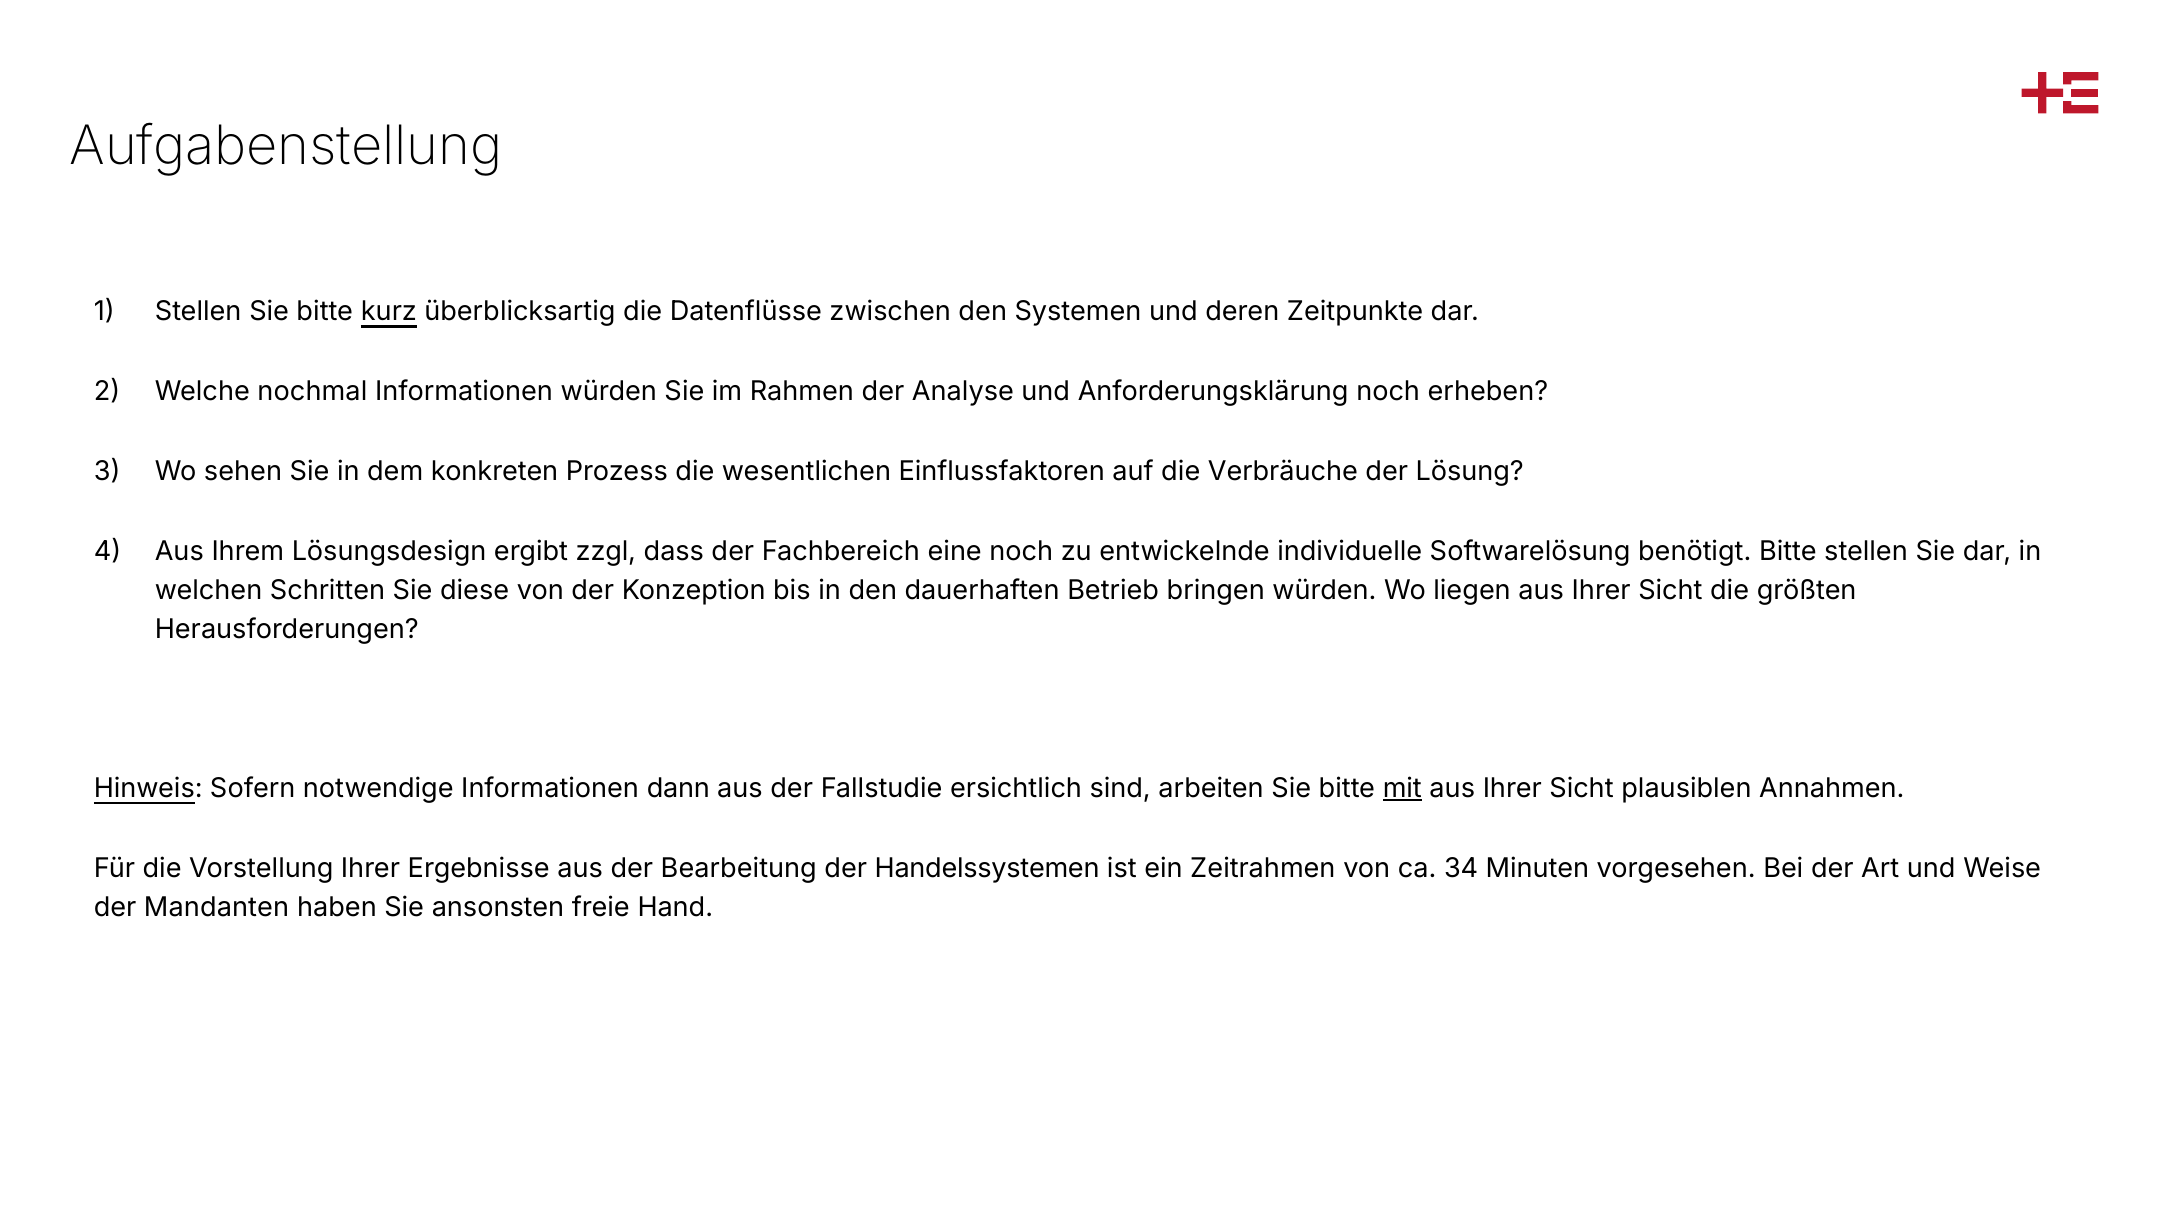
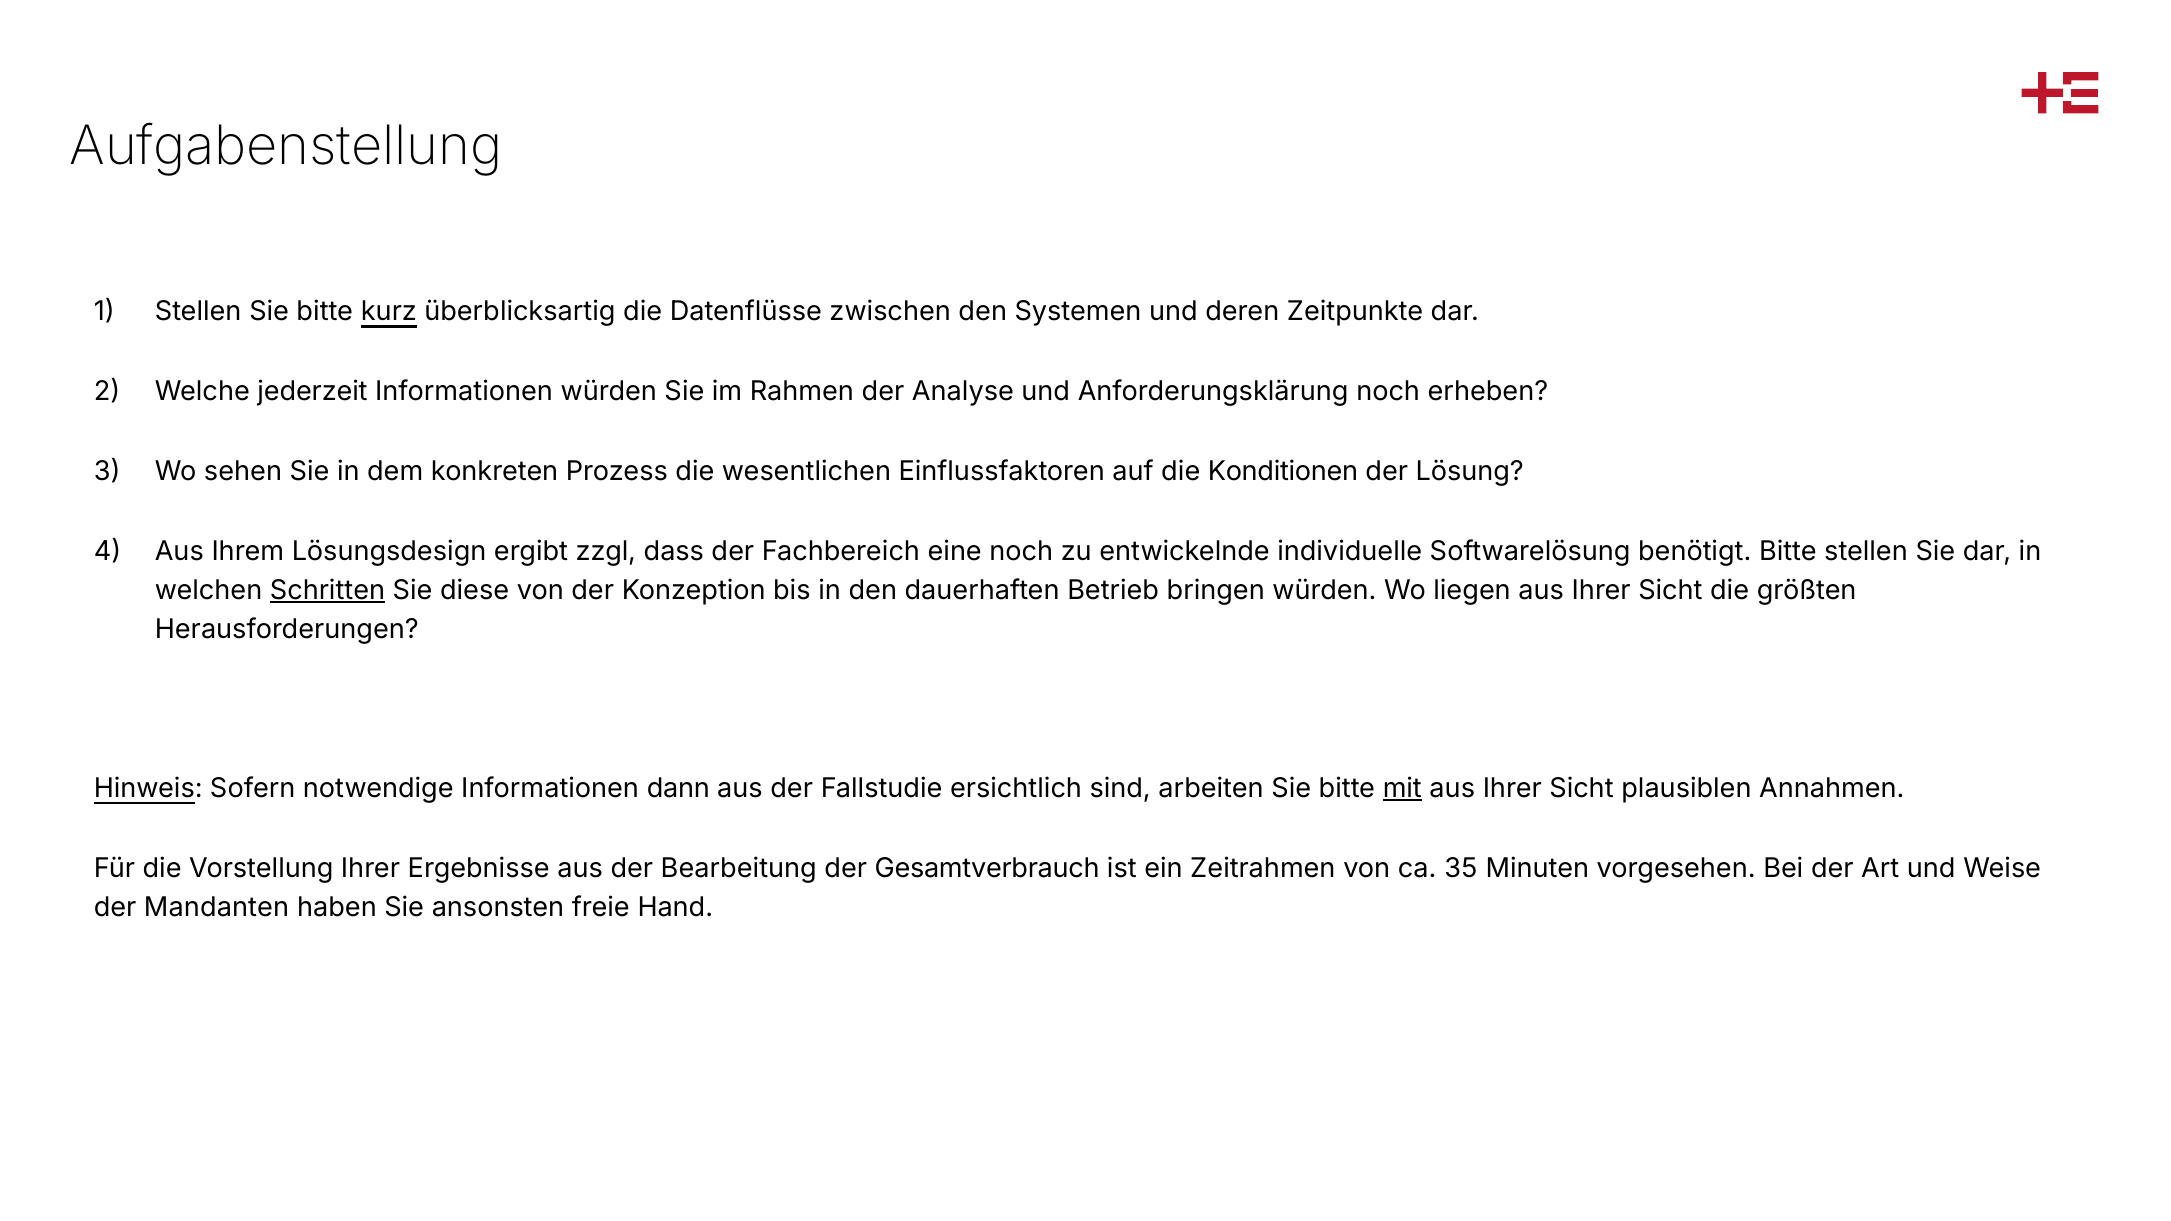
nochmal: nochmal -> jederzeit (313, 392)
Verbräuche: Verbräuche -> Konditionen (1283, 471)
Schritten underline: none -> present (327, 590)
Handelssystemen: Handelssystemen -> Gesamtverbrauch (987, 869)
34: 34 -> 35 (1461, 869)
